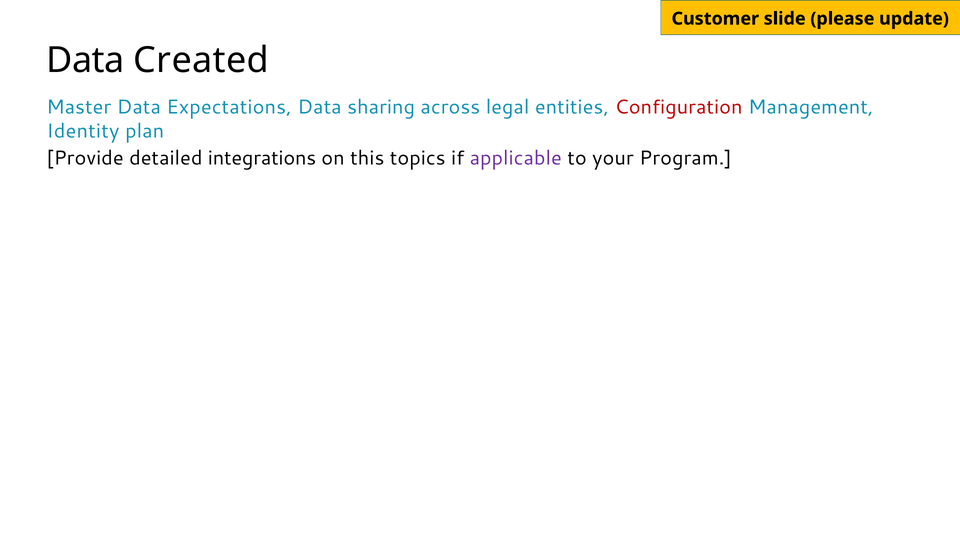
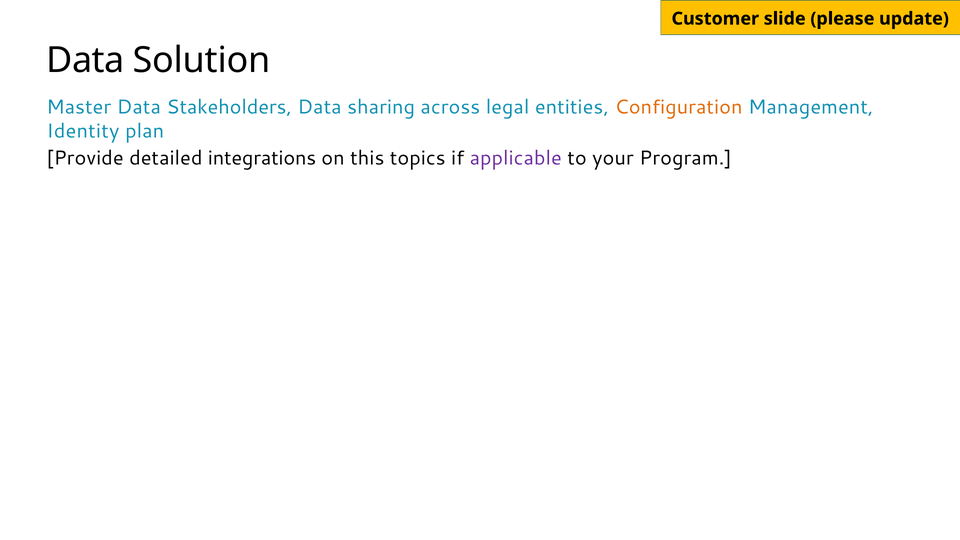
Created: Created -> Solution (202, 60)
Expectations: Expectations -> Stakeholders (229, 107)
Configuration colour: red -> orange (679, 107)
